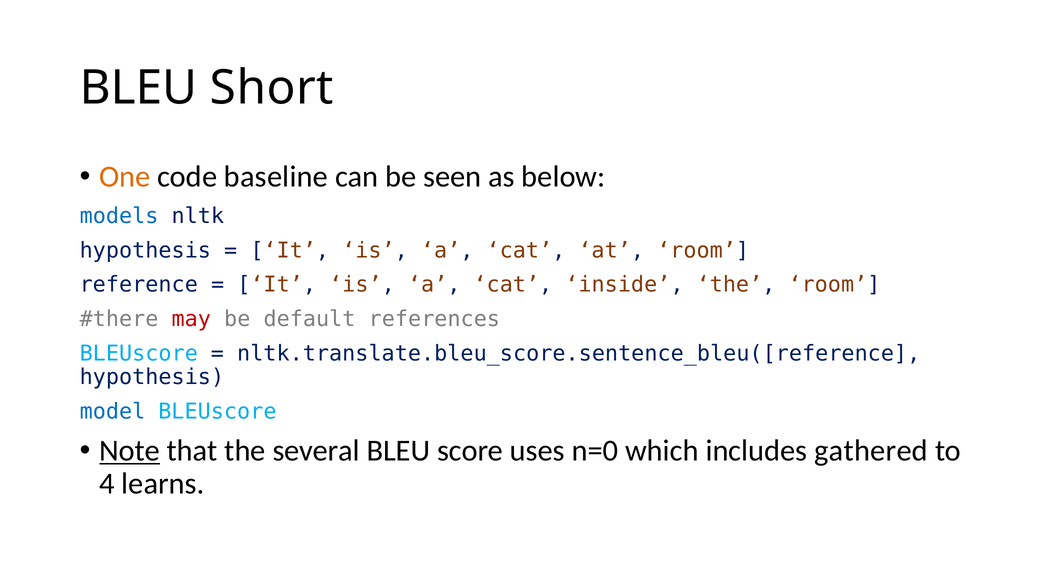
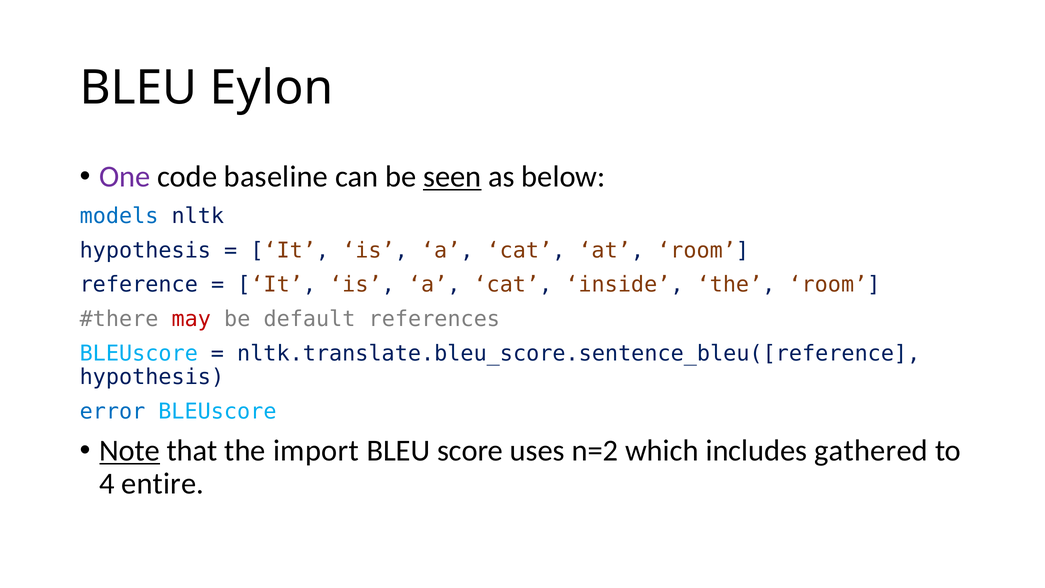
Short: Short -> Eylon (272, 88)
One colour: orange -> purple (125, 177)
seen underline: none -> present (452, 177)
model: model -> error (112, 412)
several: several -> import (316, 451)
n=0: n=0 -> n=2 (595, 451)
learns: learns -> entire (163, 483)
